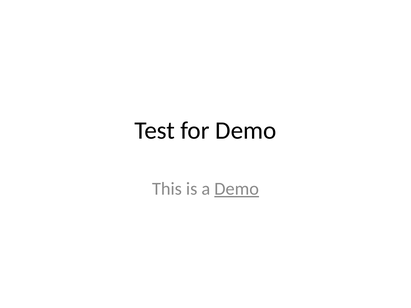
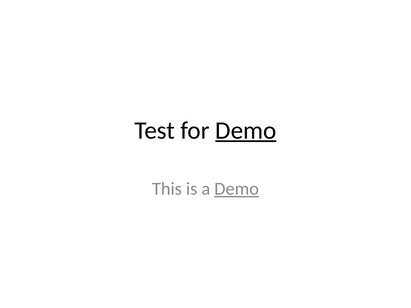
Demo underline: none -> present (246, 131)
